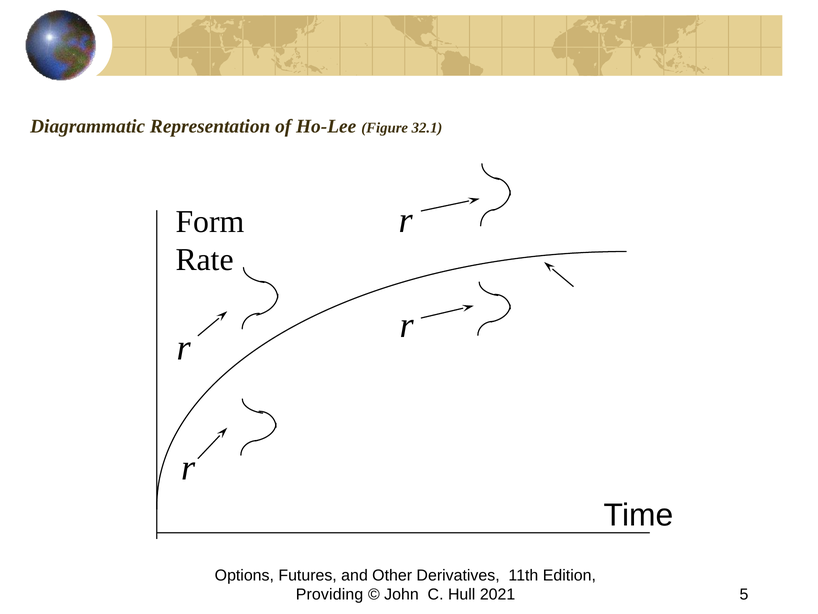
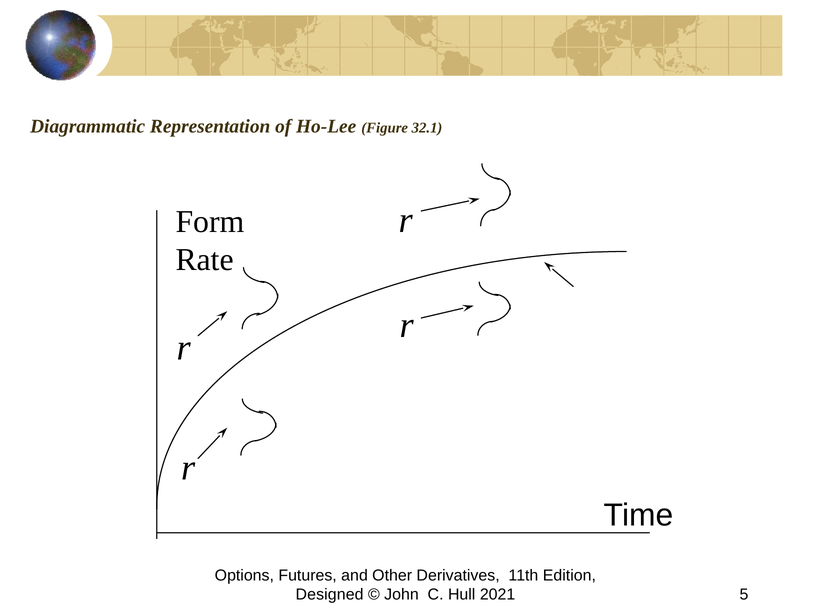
Providing: Providing -> Designed (330, 594)
